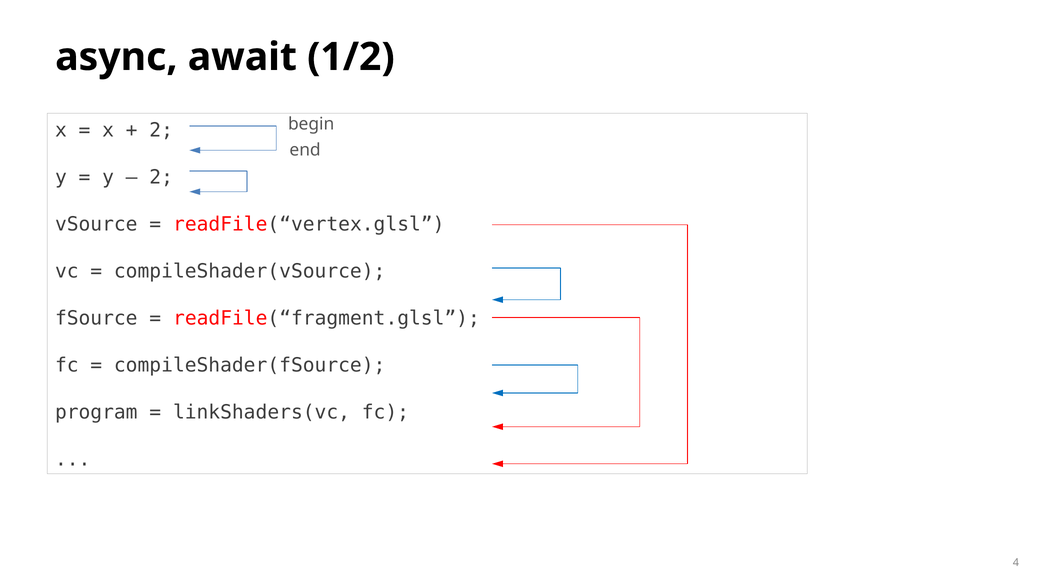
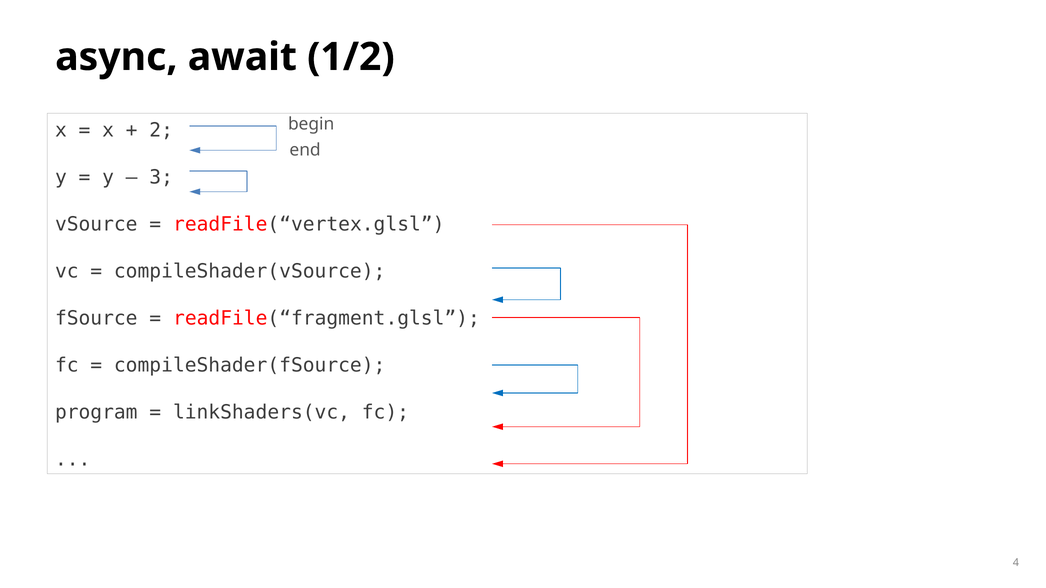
2: 2 -> 3 (161, 177)
